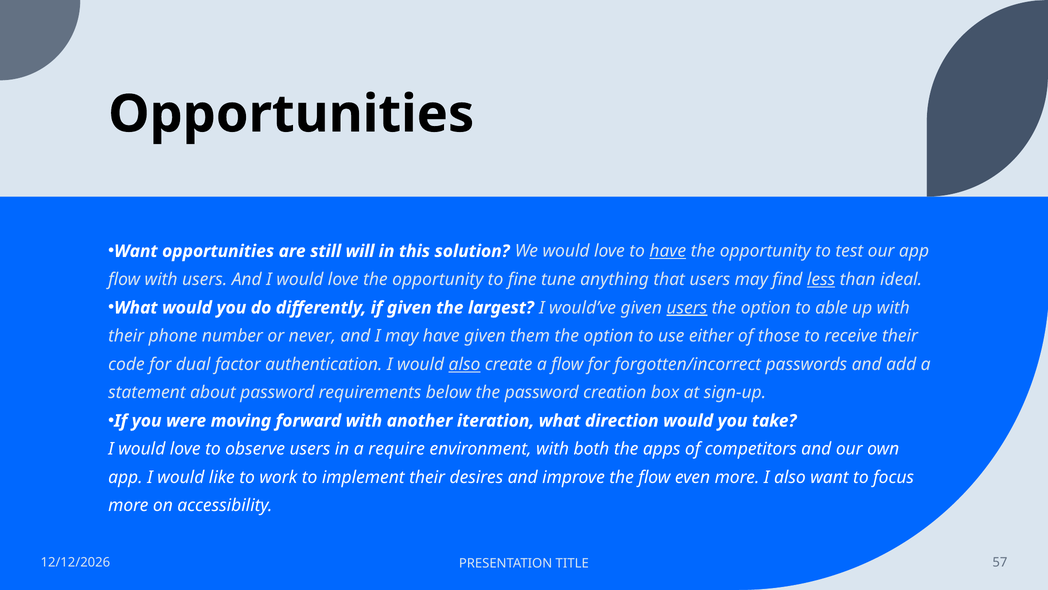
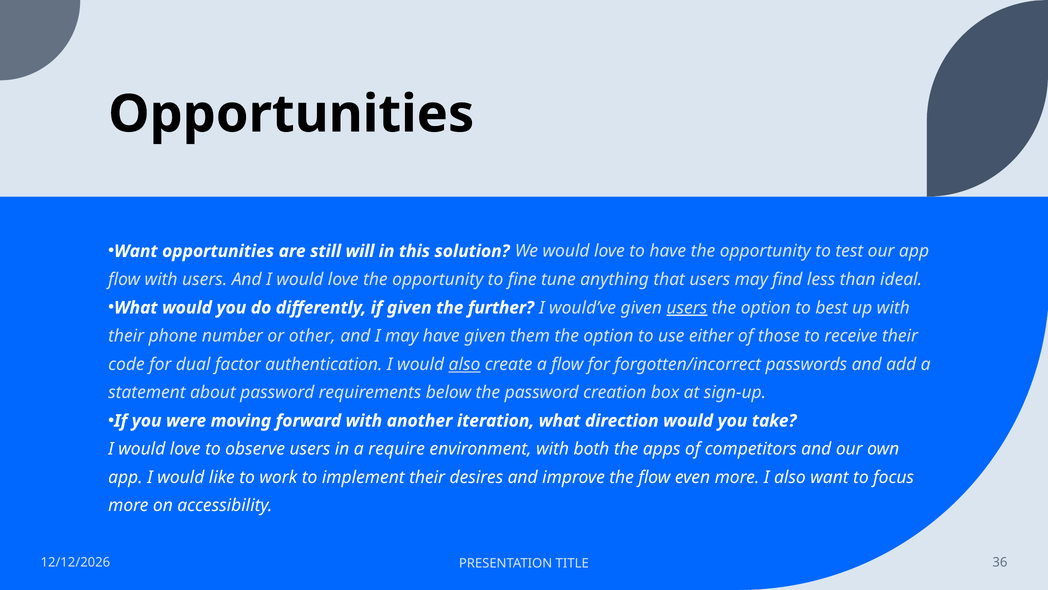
have underline: present -> none (668, 251)
less underline: present -> none (821, 279)
largest: largest -> further (501, 307)
able: able -> best (831, 307)
never: never -> other (312, 336)
57: 57 -> 36 (1000, 562)
